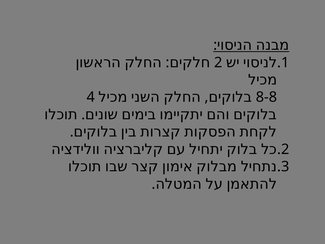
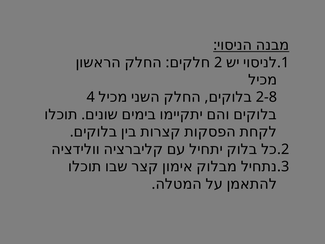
8-8: 8-8 -> 2-8 (267, 97)
